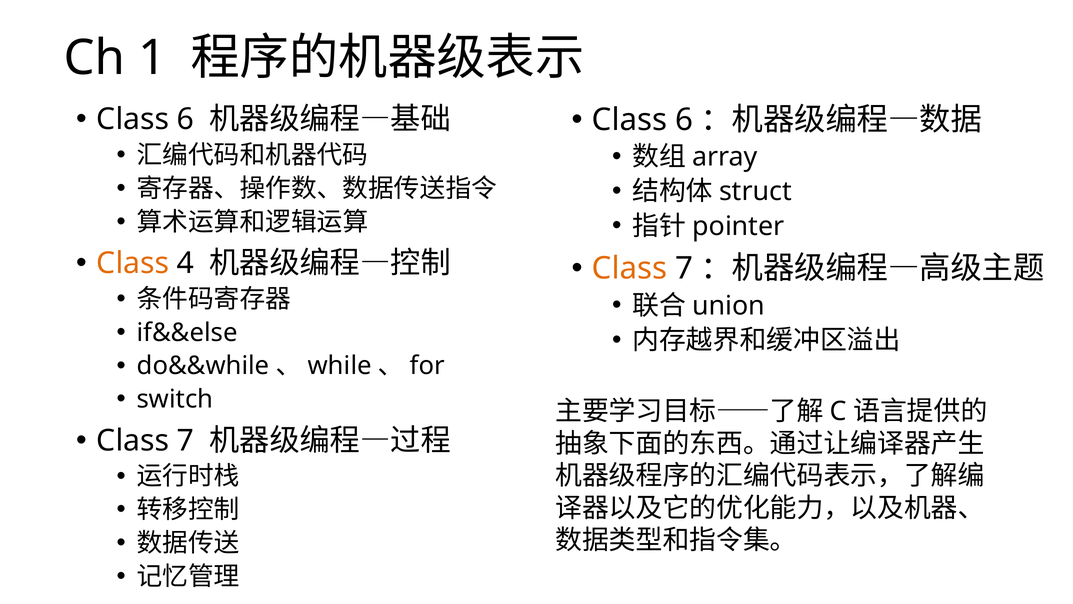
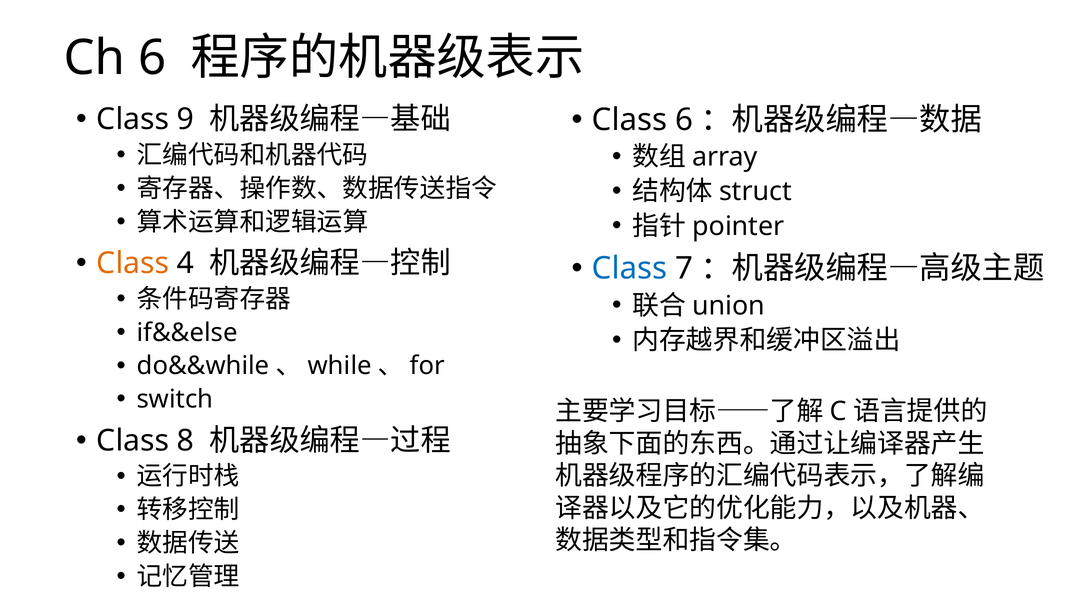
Ch 1: 1 -> 6 (152, 58)
6: 6 -> 9 (186, 119)
Class colour: orange -> blue (630, 268)
7: 7 -> 8 (186, 440)
